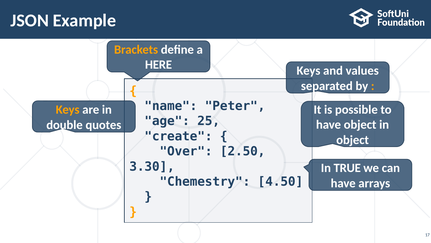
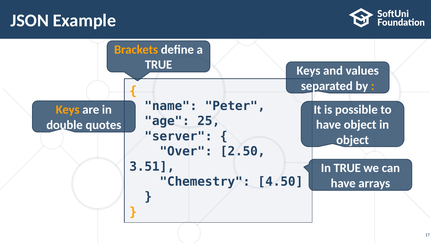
HERE: HERE -> TRUE (159, 65)
create: create -> server (178, 136)
3.30: 3.30 -> 3.51 (152, 166)
